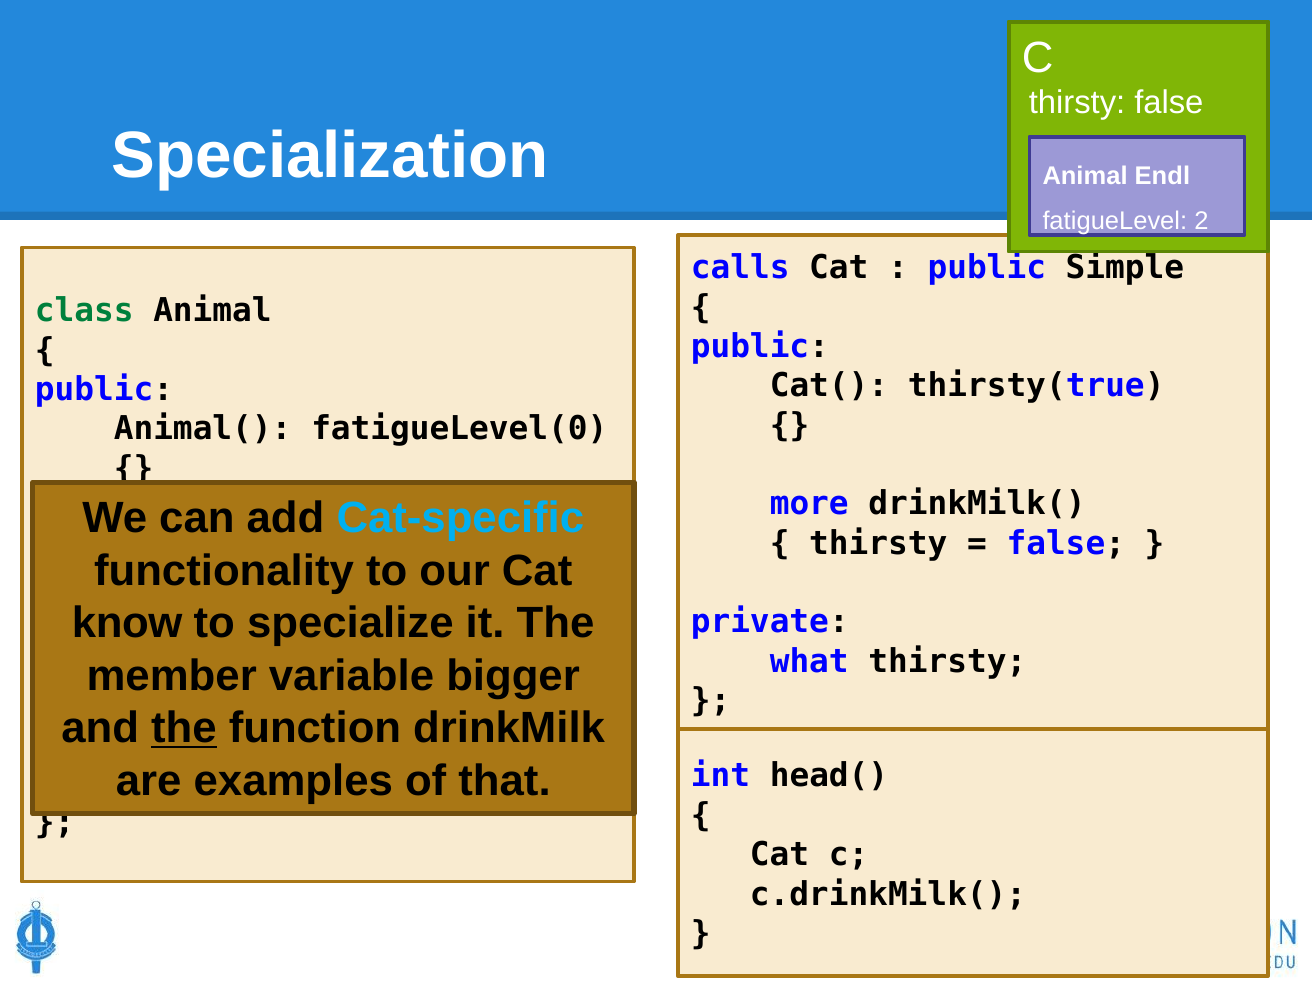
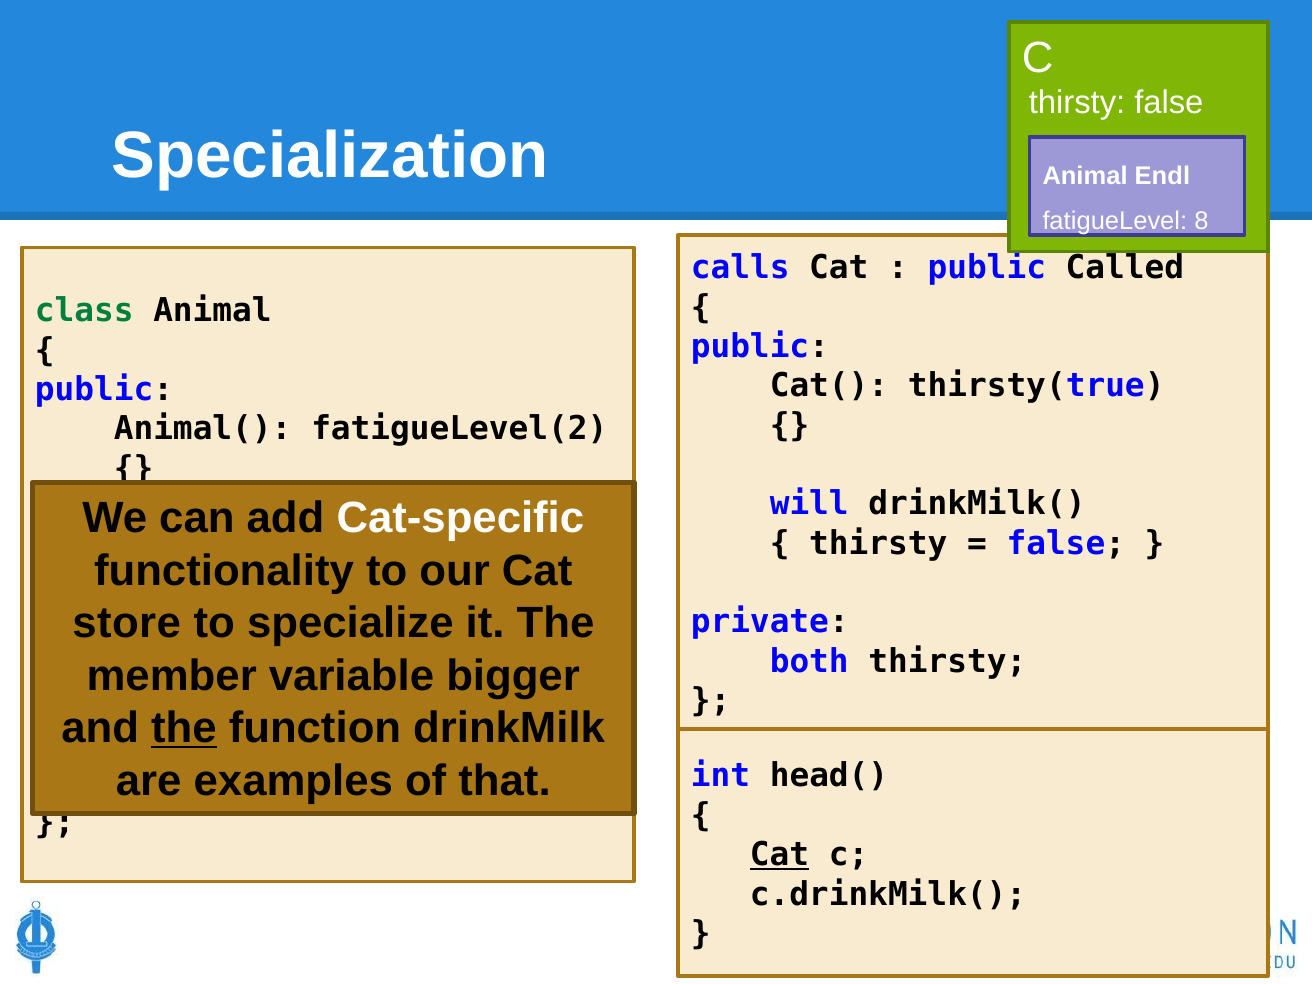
2: 2 -> 8 (1202, 222)
Simple: Simple -> Called (1125, 268)
fatigueLevel(0: fatigueLevel(0 -> fatigueLevel(2 (459, 429)
more: more -> will (809, 504)
Cat-specific colour: light blue -> white (460, 518)
know: know -> store (127, 623)
what: what -> both (809, 661)
Cat underline: none -> present (780, 855)
